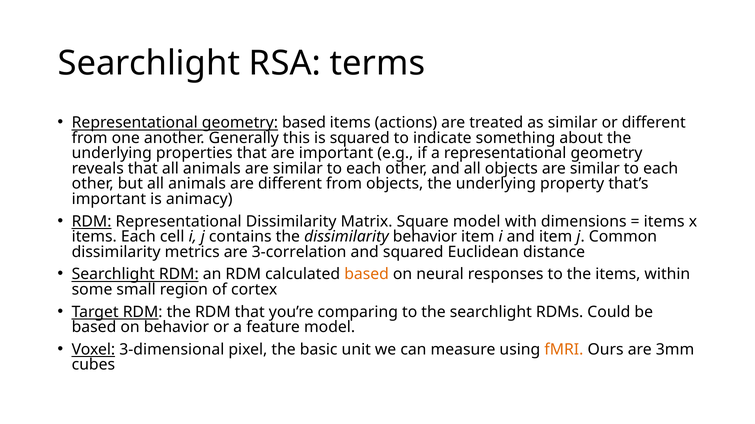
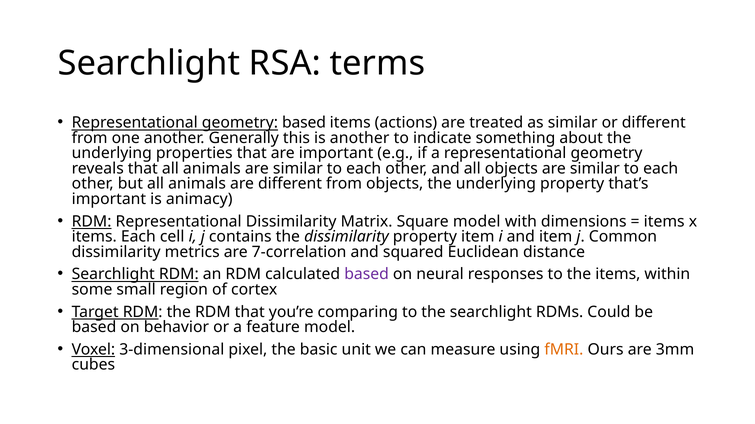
is squared: squared -> another (360, 138)
dissimilarity behavior: behavior -> property (425, 237)
3-correlation: 3-correlation -> 7-correlation (299, 252)
based colour: orange -> purple (367, 275)
